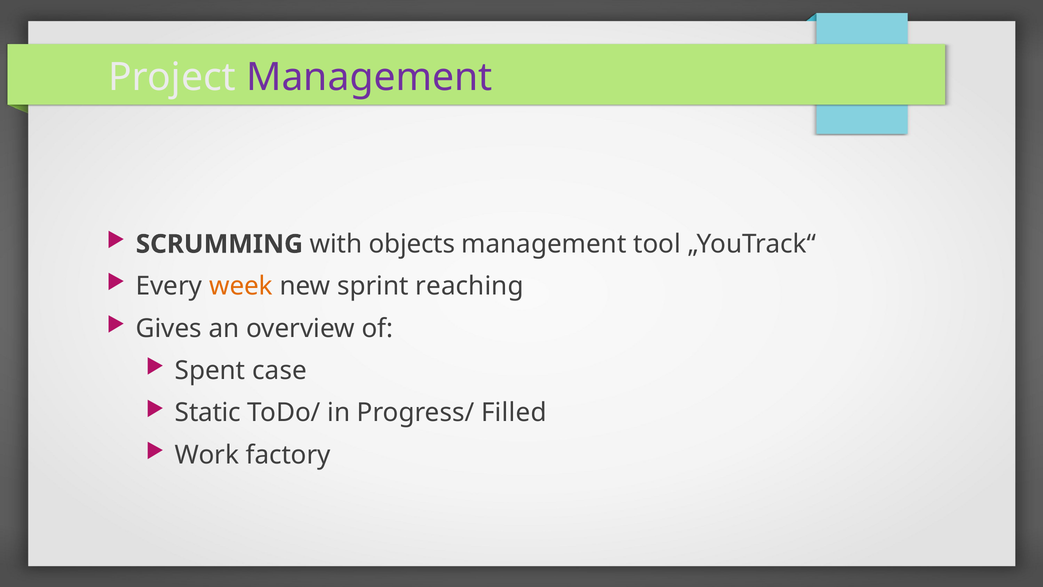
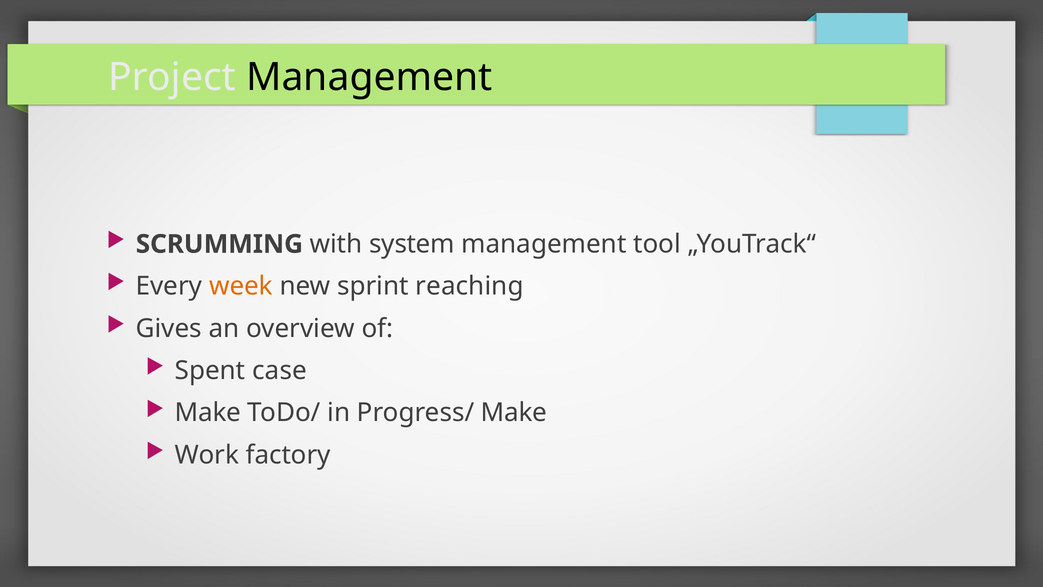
Management colour: purple -> black (369, 77)
objects: objects -> system (412, 244)
Static: Static -> Make (208, 413)
Progress/ Filled: Filled -> Make (514, 413)
